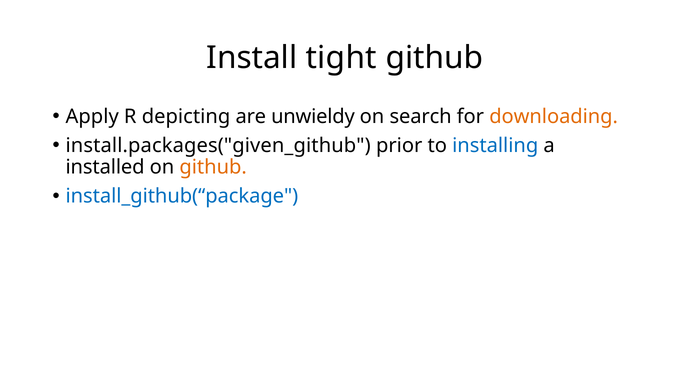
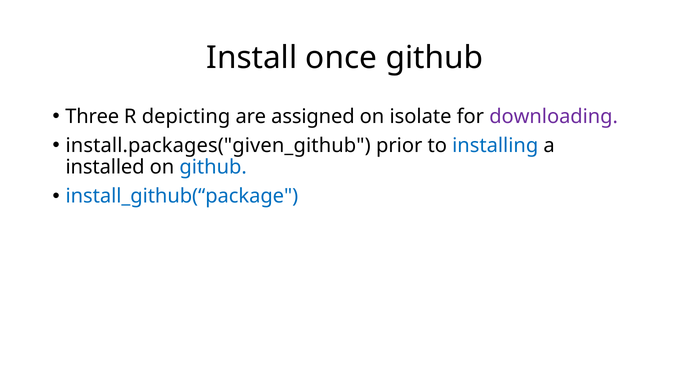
tight: tight -> once (341, 58)
Apply: Apply -> Three (92, 117)
unwieldy: unwieldy -> assigned (313, 117)
search: search -> isolate (421, 117)
downloading colour: orange -> purple (554, 117)
github colour: orange -> blue (213, 167)
